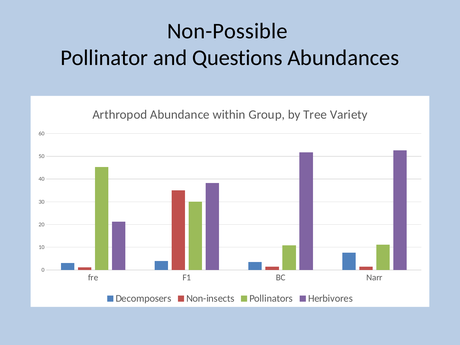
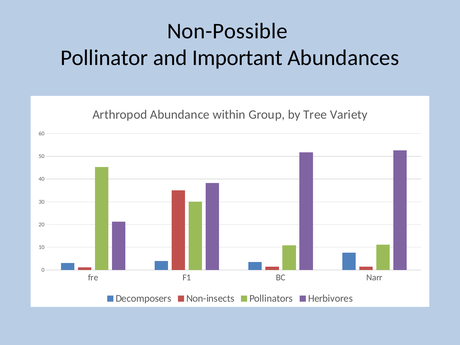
Questions: Questions -> Important (237, 58)
